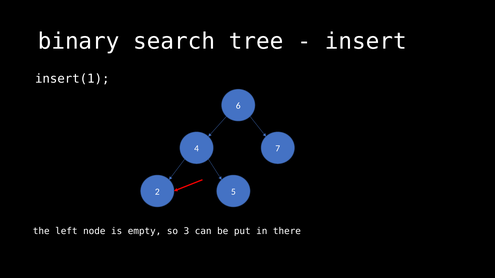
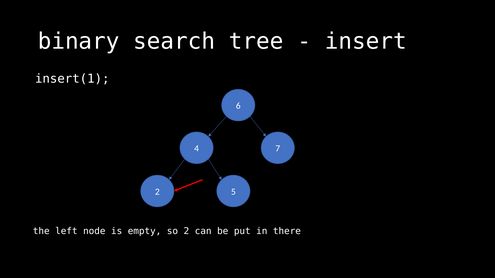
so 3: 3 -> 2 (186, 231)
